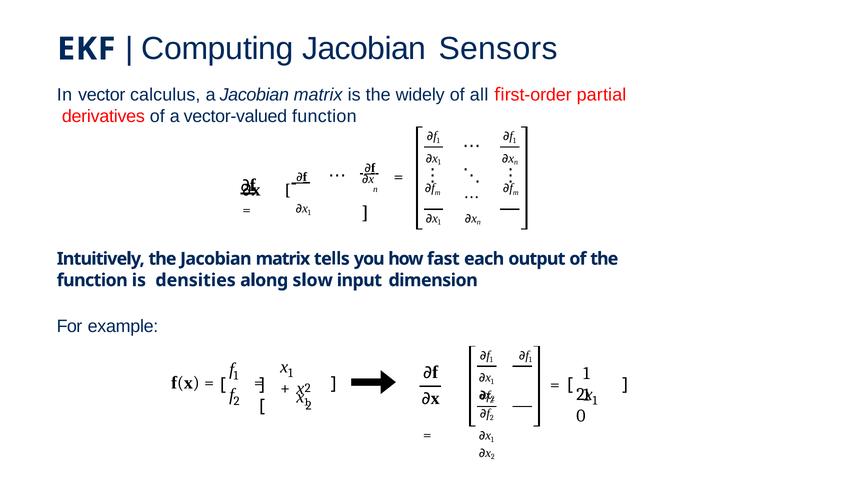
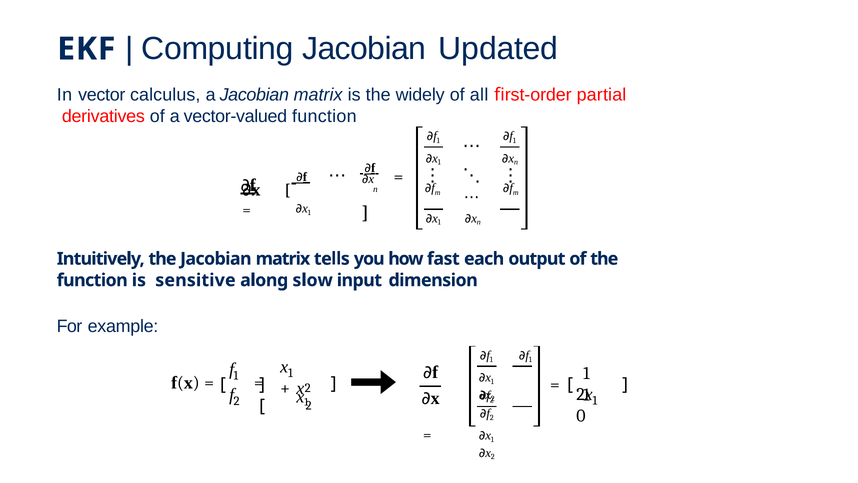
Sensors: Sensors -> Updated (498, 49)
densities: densities -> sensitive (195, 280)
